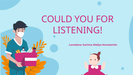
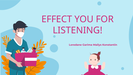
COULD: COULD -> EFFECT (57, 19)
